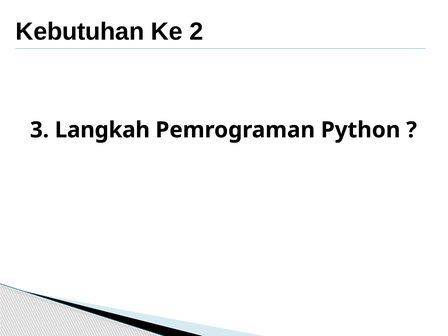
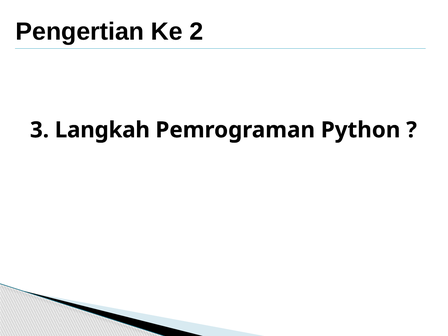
Kebutuhan: Kebutuhan -> Pengertian (80, 32)
